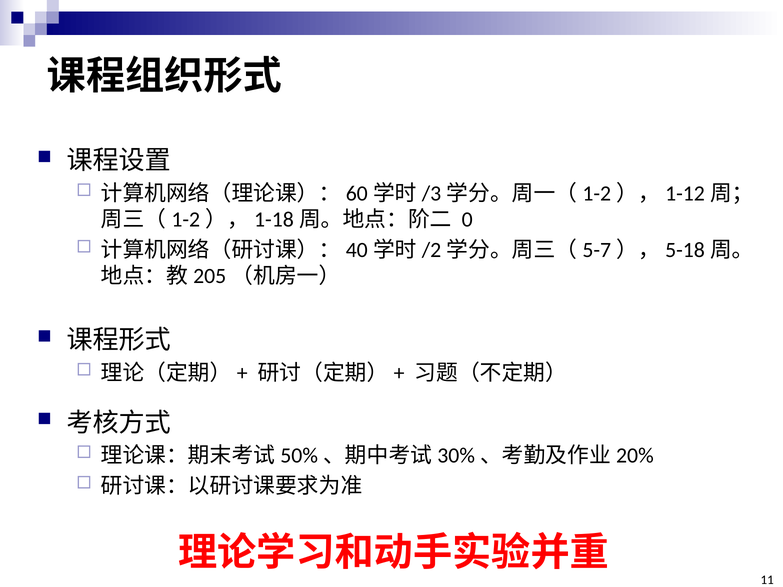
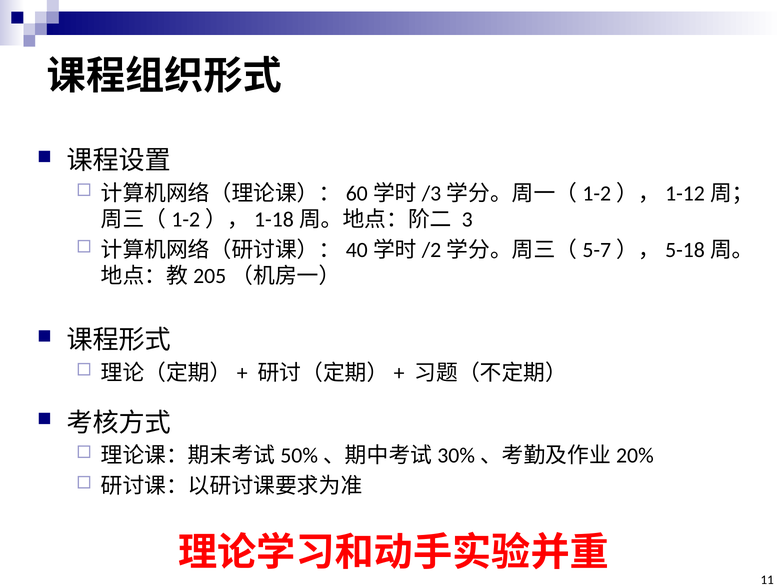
0: 0 -> 3 (467, 220)
